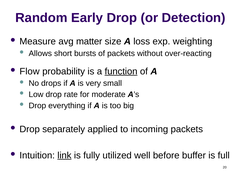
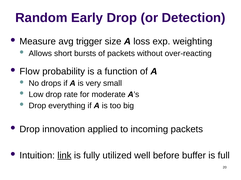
matter: matter -> trigger (89, 42)
function underline: present -> none (121, 72)
separately: separately -> innovation (64, 130)
